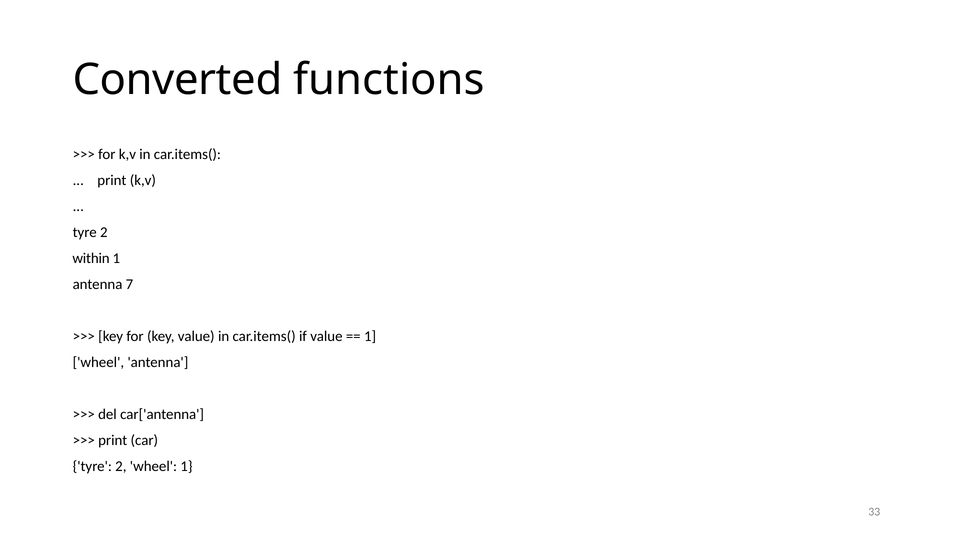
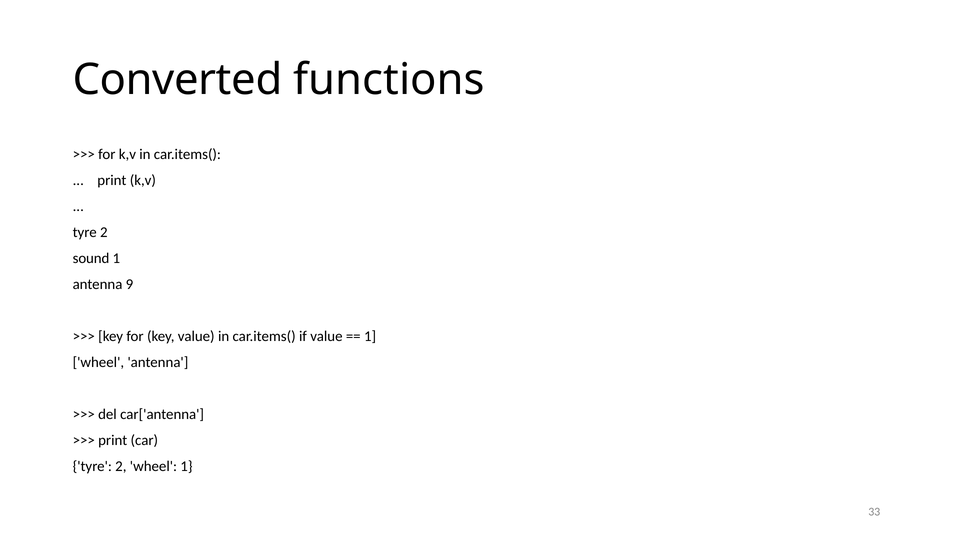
within: within -> sound (91, 258)
7: 7 -> 9 (129, 284)
